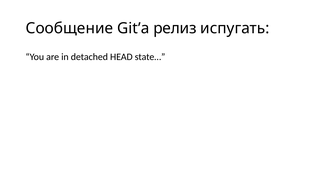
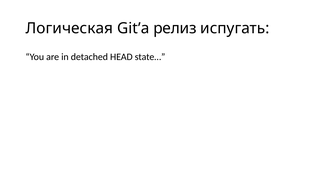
Сообщение: Сообщение -> Логическая (69, 28)
